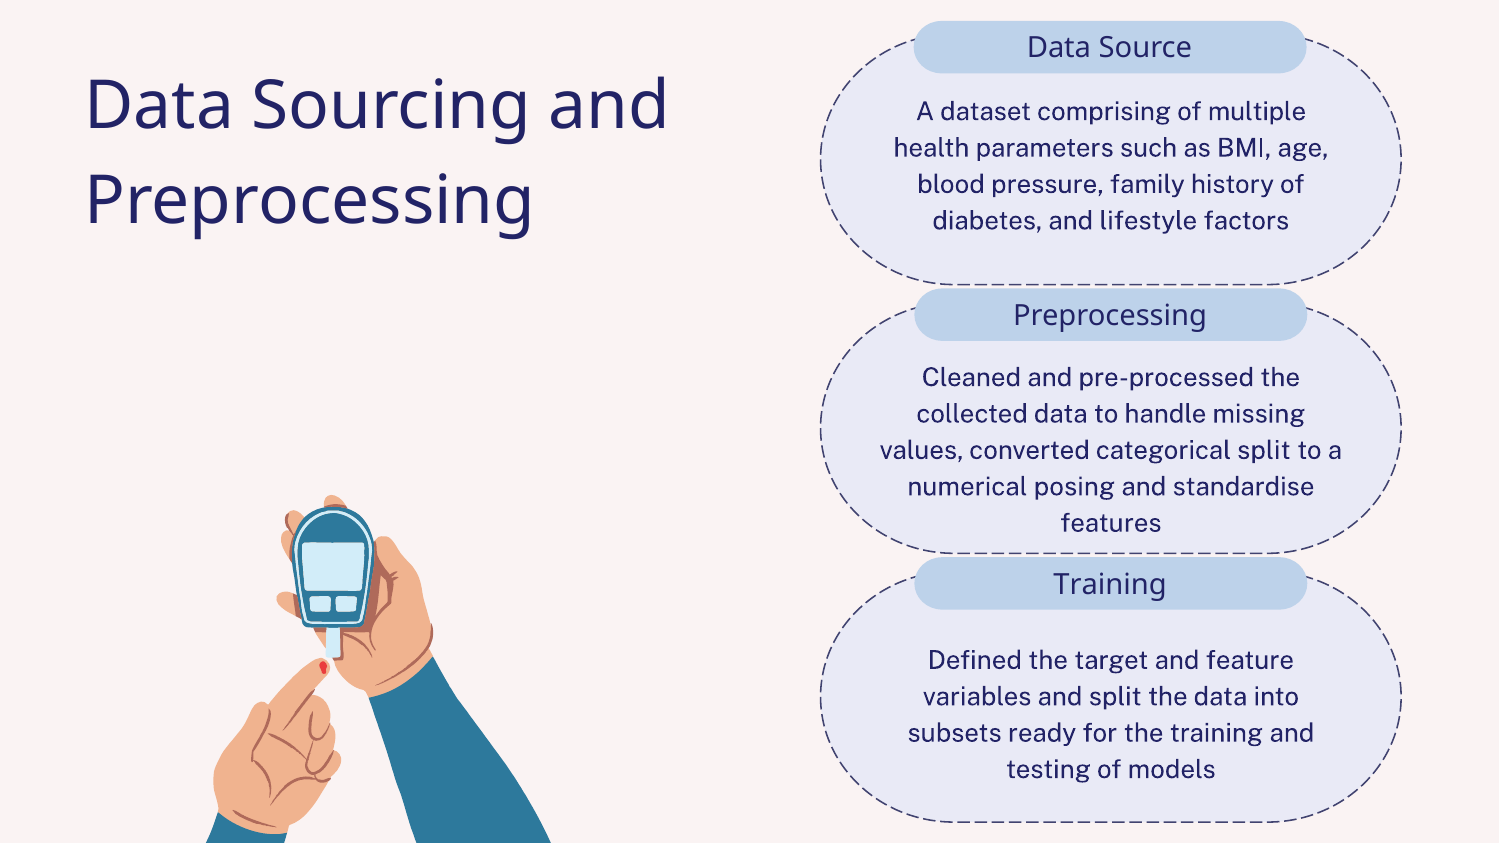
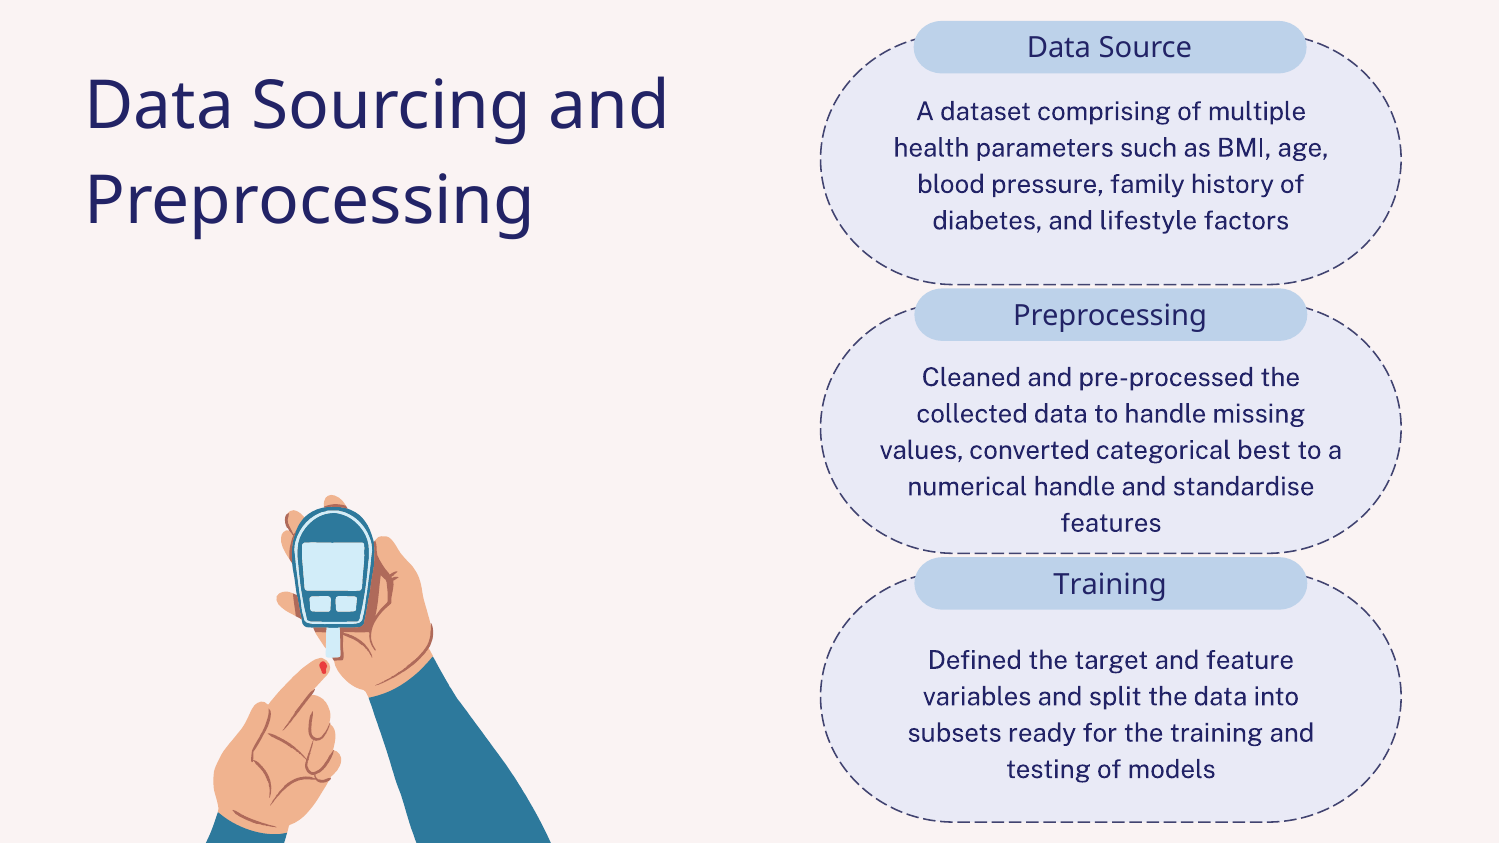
categorical split: split -> best (1264, 450)
numerical posing: posing -> handle (1075, 487)
